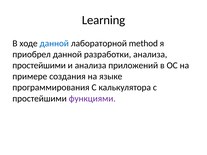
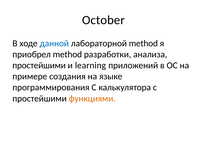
Learning: Learning -> October (103, 20)
приобрел данной: данной -> method (67, 54)
и анализа: анализа -> learning (90, 66)
функциями colour: purple -> orange (92, 99)
